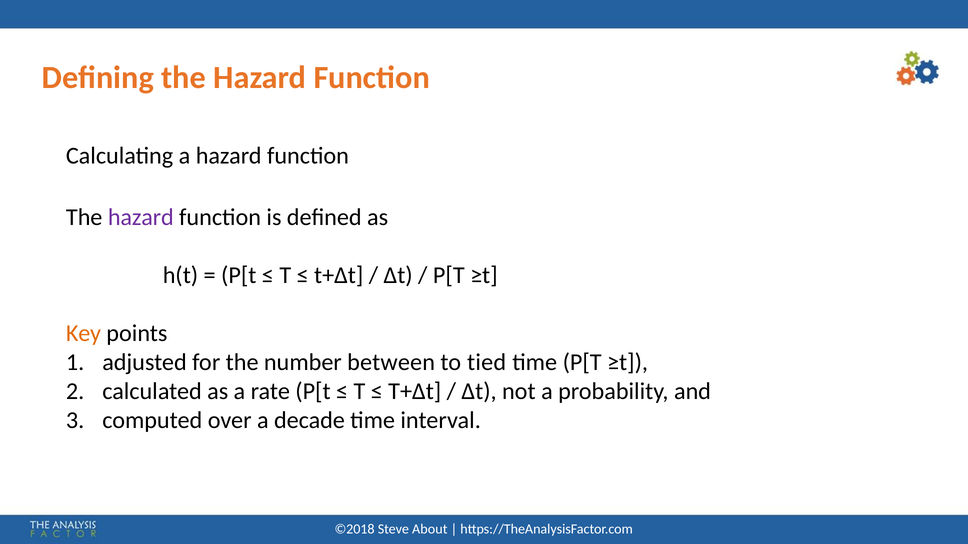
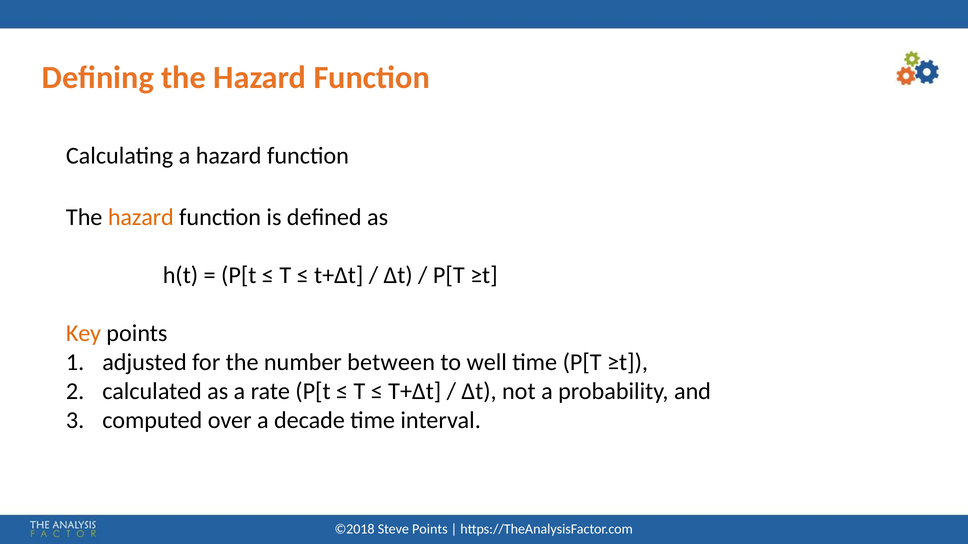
hazard colour: purple -> orange (141, 217)
tied: tied -> well (487, 363)
Steve About: About -> Points (430, 530)
